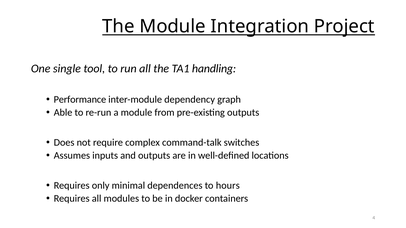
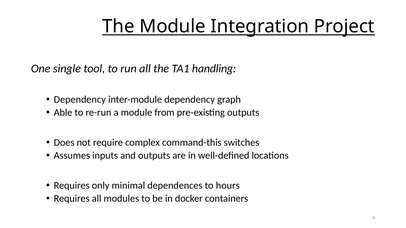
Performance: Performance -> Dependency (80, 100)
command-talk: command-talk -> command-this (192, 143)
